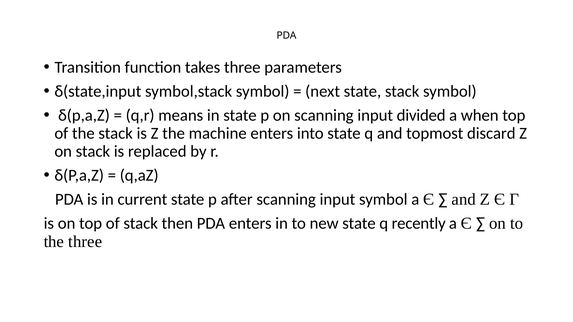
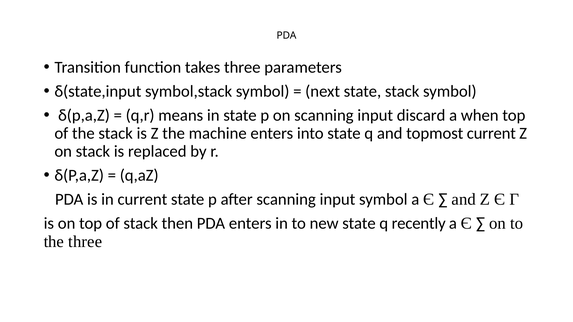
divided: divided -> discard (421, 116)
topmost discard: discard -> current (491, 134)
